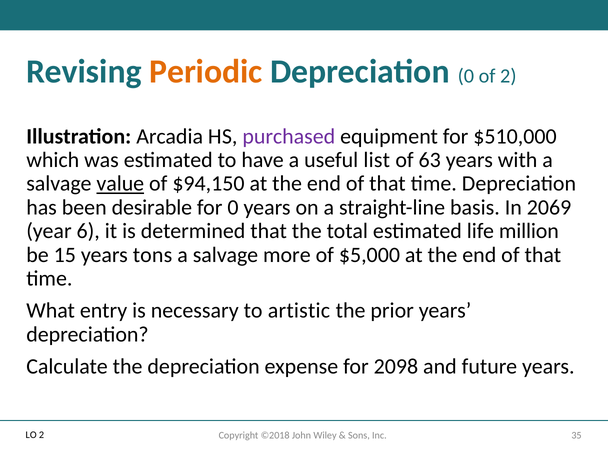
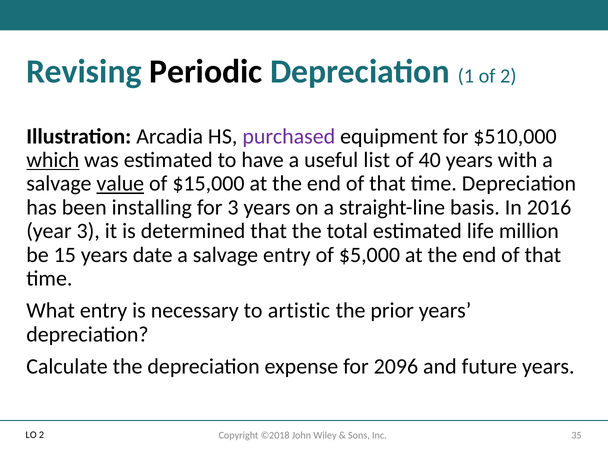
Periodic colour: orange -> black (206, 72)
Depreciation 0: 0 -> 1 (466, 76)
which underline: none -> present (53, 160)
63: 63 -> 40 (430, 160)
$94,150: $94,150 -> $15,000 (208, 184)
desirable: desirable -> installing (152, 207)
for 0: 0 -> 3 (233, 207)
2069: 2069 -> 2016 (549, 207)
year 6: 6 -> 3 (88, 231)
tons: tons -> date (153, 255)
salvage more: more -> entry (287, 255)
2098: 2098 -> 2096 (396, 366)
